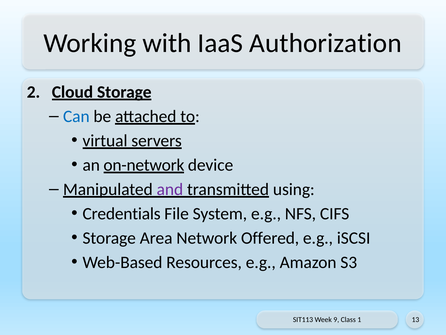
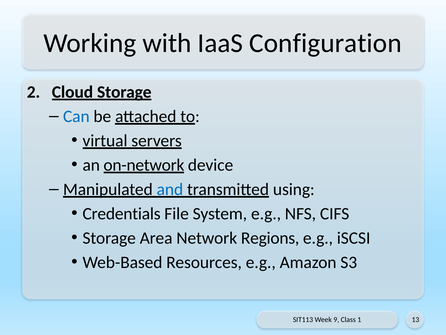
Authorization: Authorization -> Configuration (326, 43)
and colour: purple -> blue (170, 189)
Offered: Offered -> Regions (270, 238)
